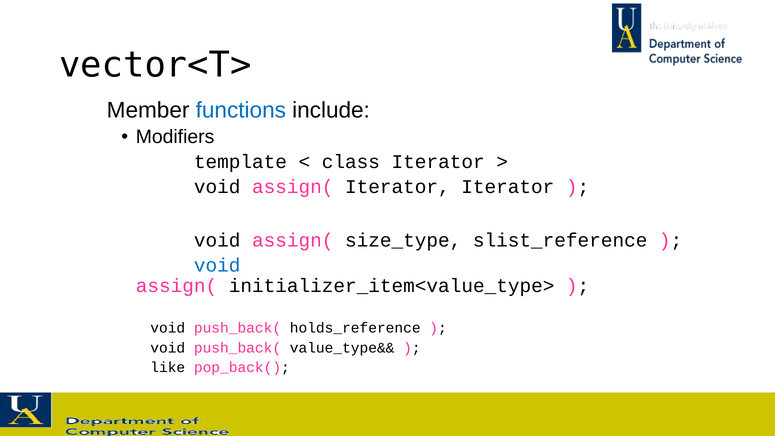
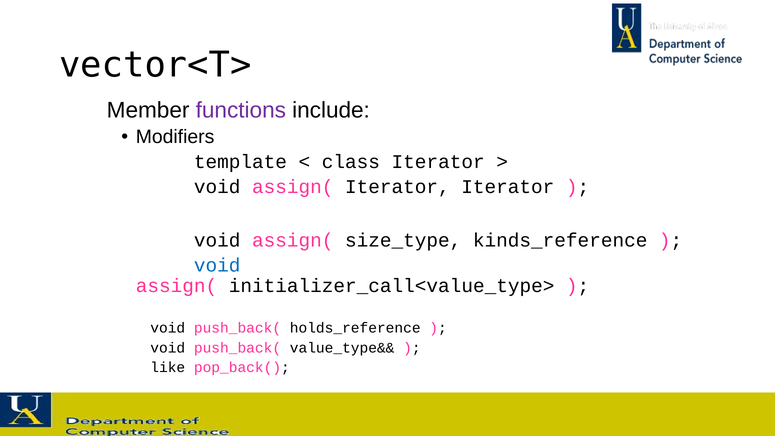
functions colour: blue -> purple (241, 110)
slist_reference: slist_reference -> kinds_reference (560, 240)
initializer_item<value_type>: initializer_item<value_type> -> initializer_call<value_type> (392, 286)
